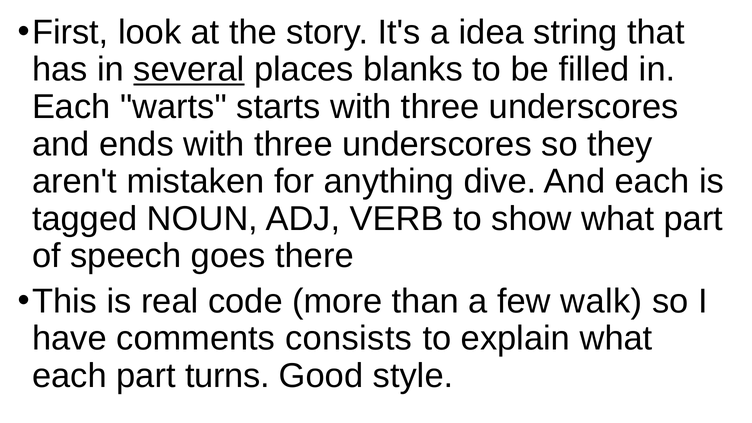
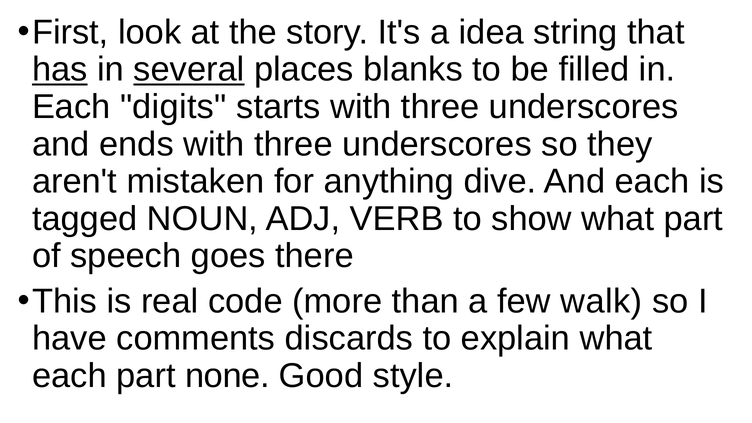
has underline: none -> present (60, 70)
warts: warts -> digits (173, 107)
consists: consists -> discards (349, 338)
turns: turns -> none (227, 376)
